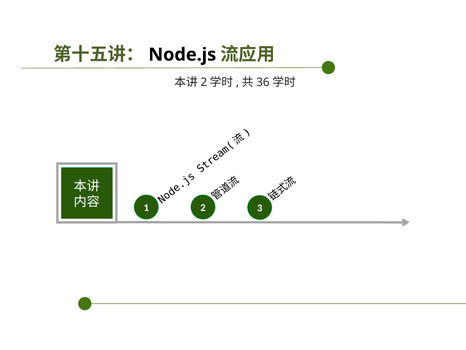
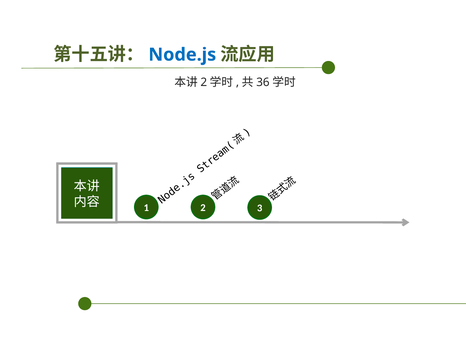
Node.js colour: black -> blue (182, 55)
